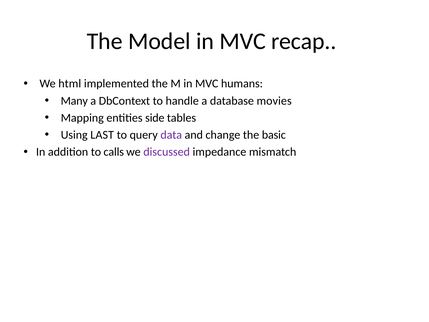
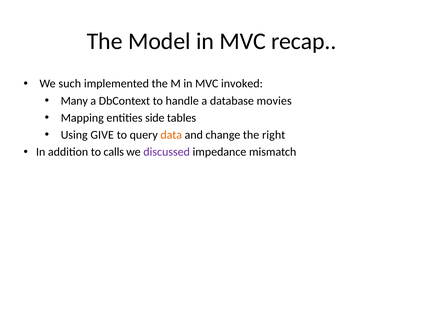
html: html -> such (70, 84)
humans: humans -> invoked (242, 84)
LAST: LAST -> GIVE (102, 135)
data colour: purple -> orange (171, 135)
basic: basic -> right (274, 135)
